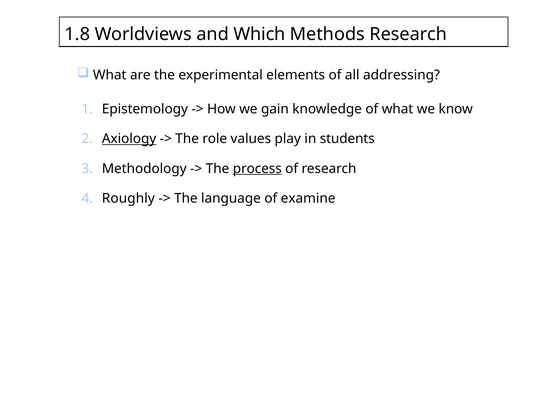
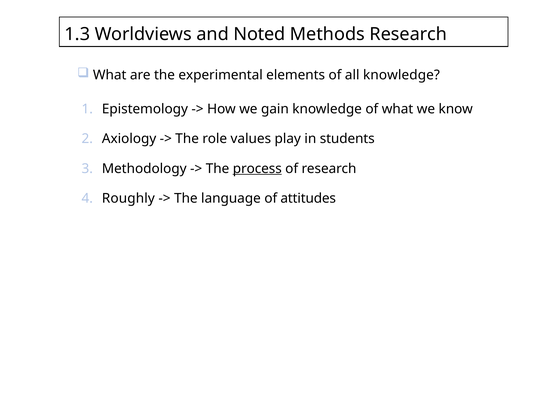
1.8: 1.8 -> 1.3 (77, 34)
Which: Which -> Noted (260, 34)
all addressing: addressing -> knowledge (401, 75)
Axiology underline: present -> none (129, 139)
examine: examine -> attitudes (308, 199)
